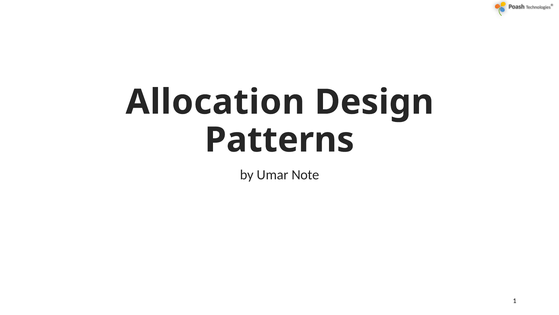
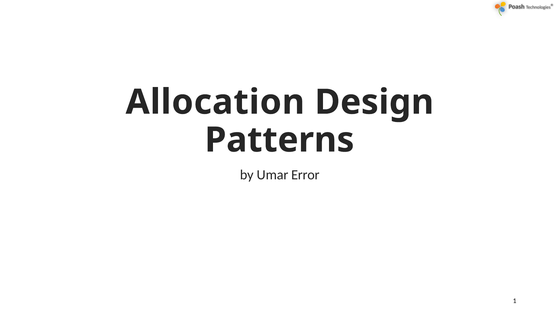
Note: Note -> Error (305, 175)
